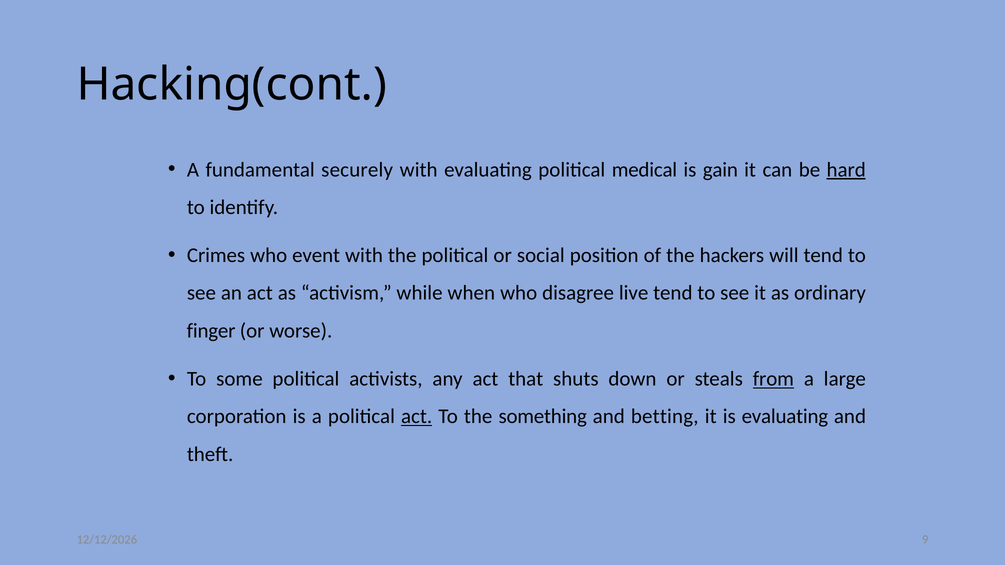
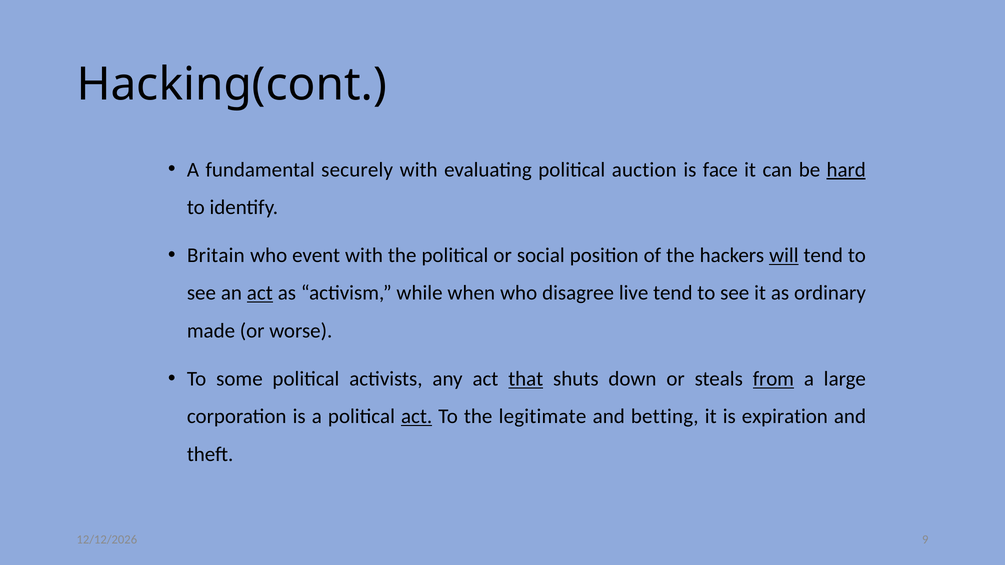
medical: medical -> auction (644, 170)
gain: gain -> face (720, 170)
Crimes: Crimes -> Britain (216, 256)
will underline: none -> present (784, 256)
act underline: none -> present (260, 293)
finger: finger -> made (211, 331)
that underline: none -> present (526, 379)
something: something -> legitimate (542, 417)
is evaluating: evaluating -> expiration (785, 417)
